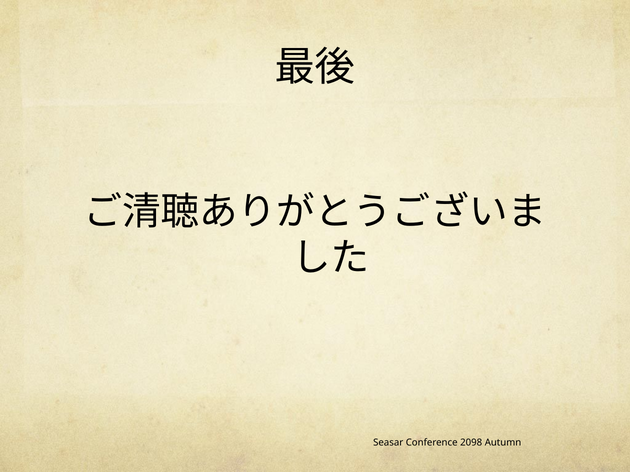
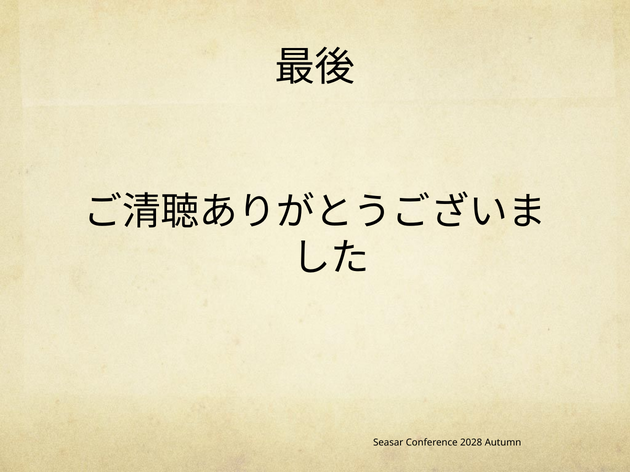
2098: 2098 -> 2028 (471, 443)
